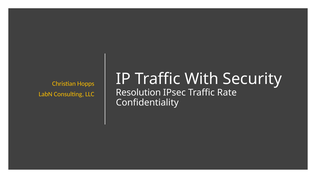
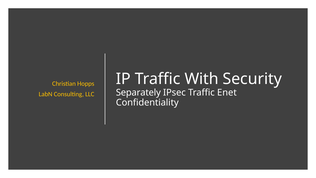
Resolution: Resolution -> Separately (138, 92)
Rate: Rate -> Enet (227, 92)
